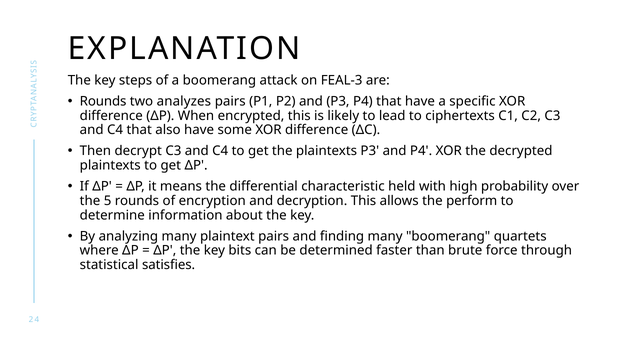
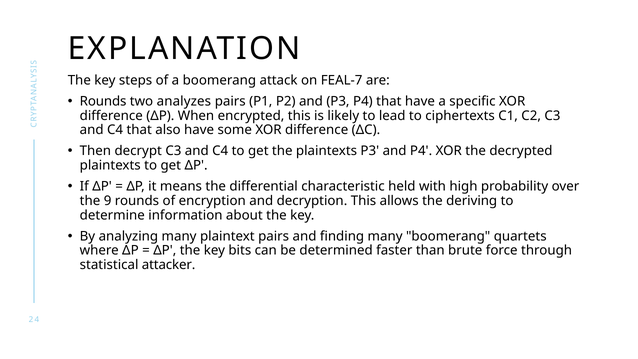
FEAL-3: FEAL-3 -> FEAL-7 (342, 80)
5: 5 -> 9 (108, 201)
perform: perform -> deriving (472, 201)
satisfies: satisfies -> attacker (169, 265)
